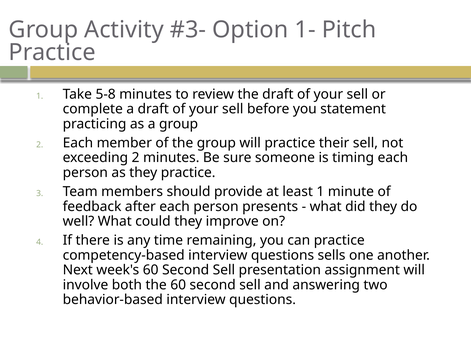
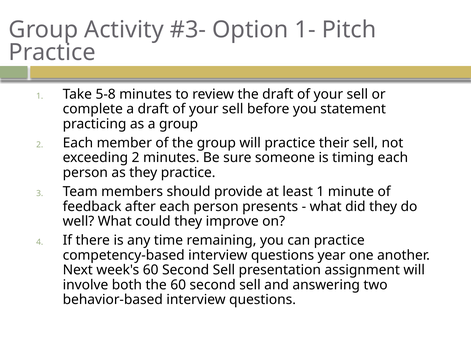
sells: sells -> year (332, 255)
